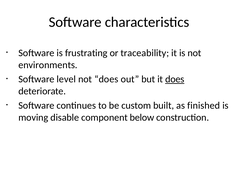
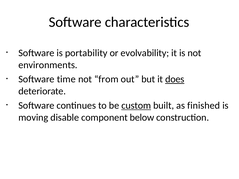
frustrating: frustrating -> portability (86, 53)
traceability: traceability -> evolvability (145, 53)
level: level -> time (66, 79)
not does: does -> from (106, 79)
custom underline: none -> present (136, 106)
